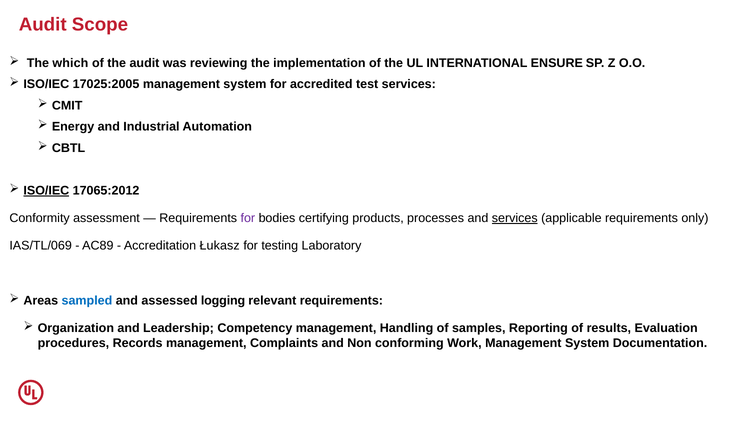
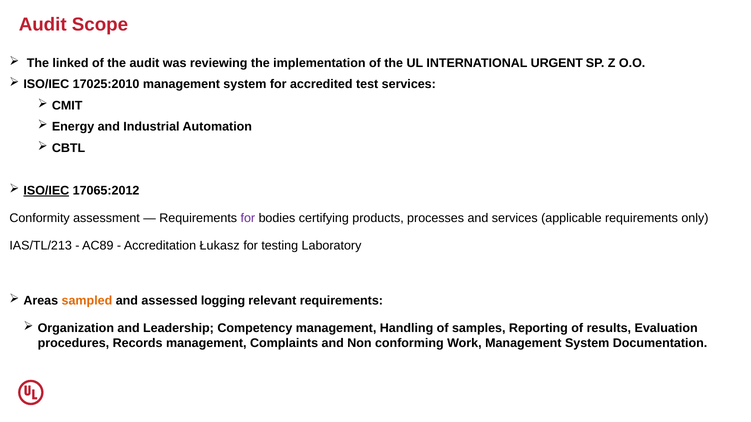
which: which -> linked (70, 63)
ENSURE: ENSURE -> URGENT (557, 63)
17025:2005: 17025:2005 -> 17025:2010 (106, 84)
services underline: present -> none (515, 218)
IAS/TL/069: IAS/TL/069 -> IAS/TL/213 (41, 246)
sampled colour: blue -> orange (87, 301)
